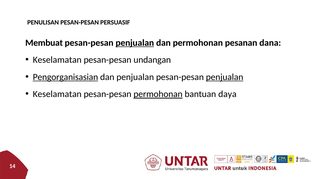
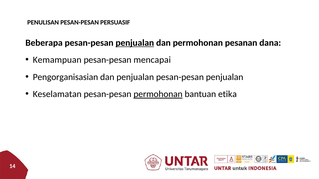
Membuat: Membuat -> Beberapa (44, 43)
Keselamatan: Keselamatan -> Kemampuan (57, 60)
undangan: undangan -> mencapai (152, 60)
Pengorganisasian underline: present -> none (65, 77)
penjualan underline: present -> none (225, 77)
daya: daya -> etika (227, 94)
